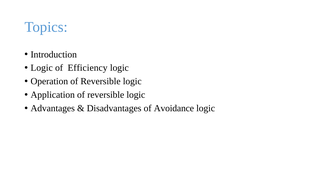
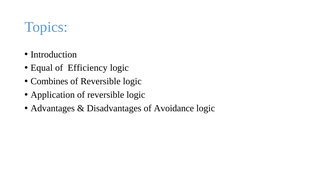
Logic: Logic -> Equal (42, 68)
Operation: Operation -> Combines (49, 81)
